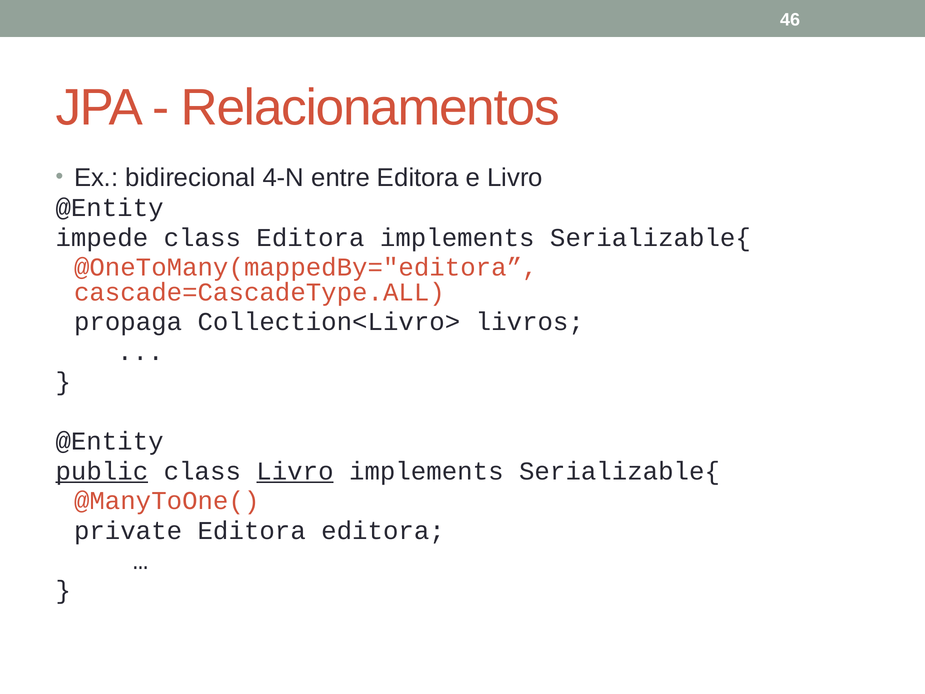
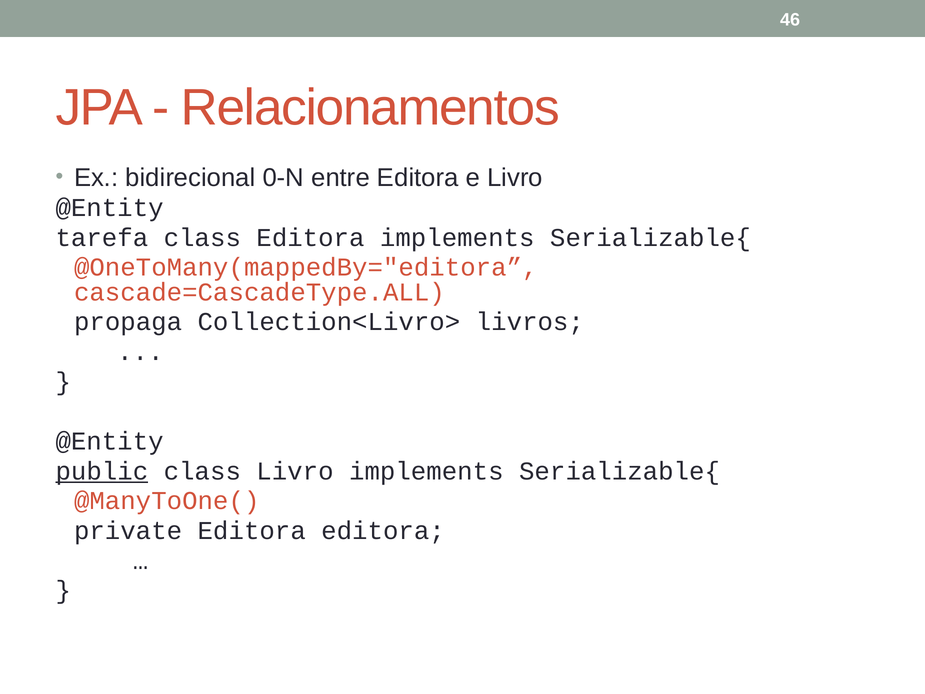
4-N: 4-N -> 0-N (283, 178)
impede: impede -> tarefa (102, 237)
Livro underline: present -> none (295, 471)
